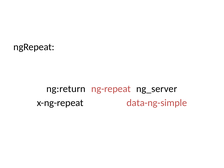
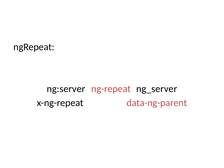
ng:return: ng:return -> ng:server (66, 89)
data-ng-simple: data-ng-simple -> data-ng-parent (157, 103)
